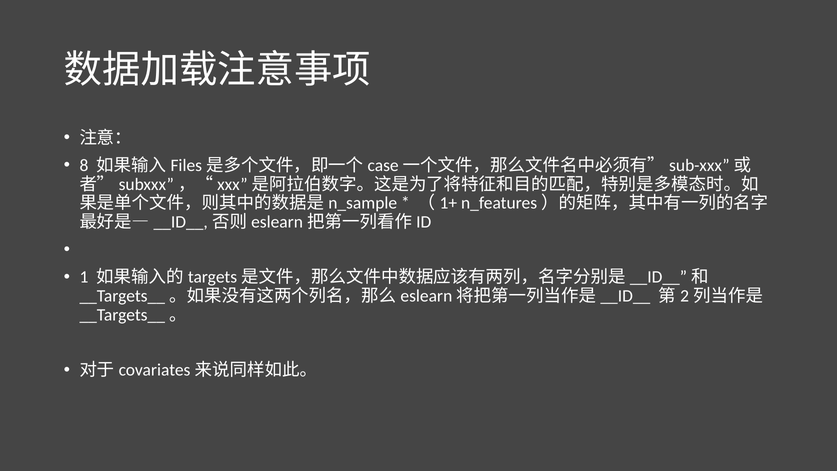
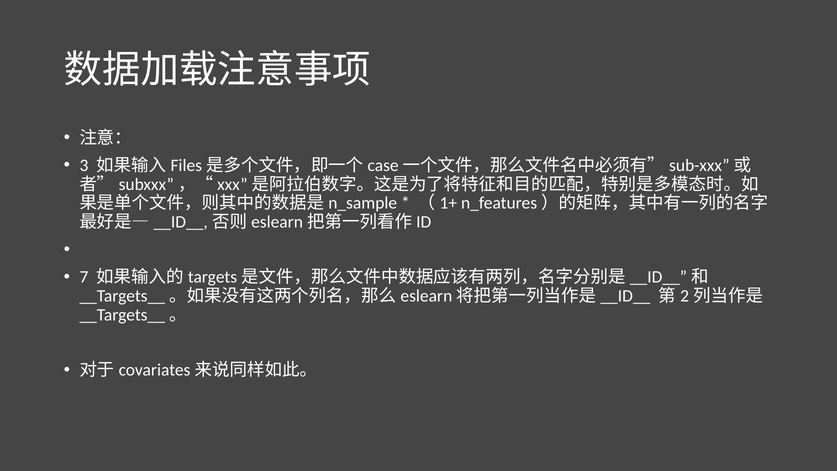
8: 8 -> 3 (84, 165)
1: 1 -> 7 (84, 277)
